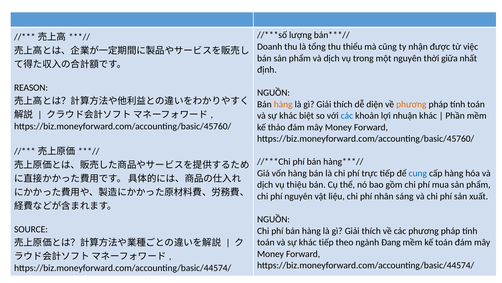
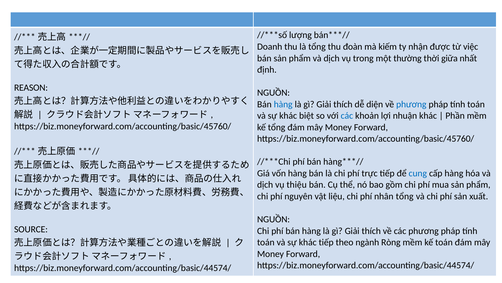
thiểu: thiểu -> đoàn (353, 47)
cũng: cũng -> kiếm (388, 47)
một nguyên: nguyên -> thường (408, 58)
hàng colour: orange -> blue (283, 104)
phương colour: orange -> blue (411, 104)
kế thảo: thảo -> tổng (277, 127)
nhân sáng: sáng -> tổng (405, 196)
Đang: Đang -> Ròng (391, 242)
